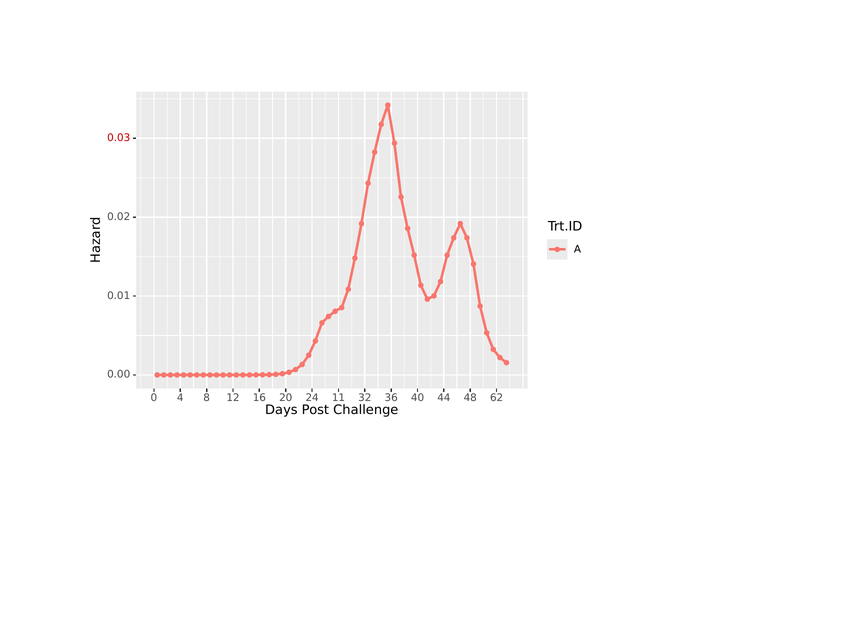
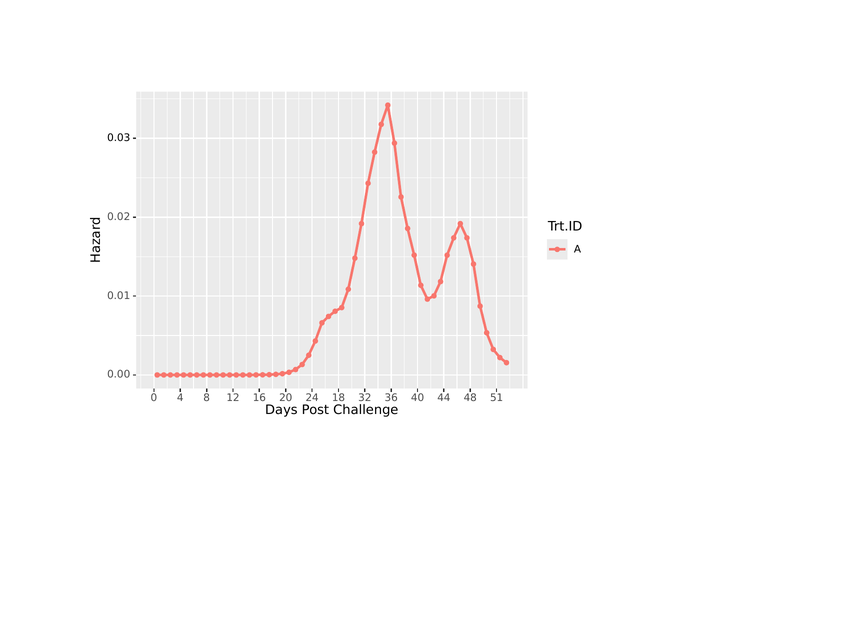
0.03 colour: red -> black (119, 138)
11: 11 -> 18 (338, 398)
62: 62 -> 51 (497, 398)
